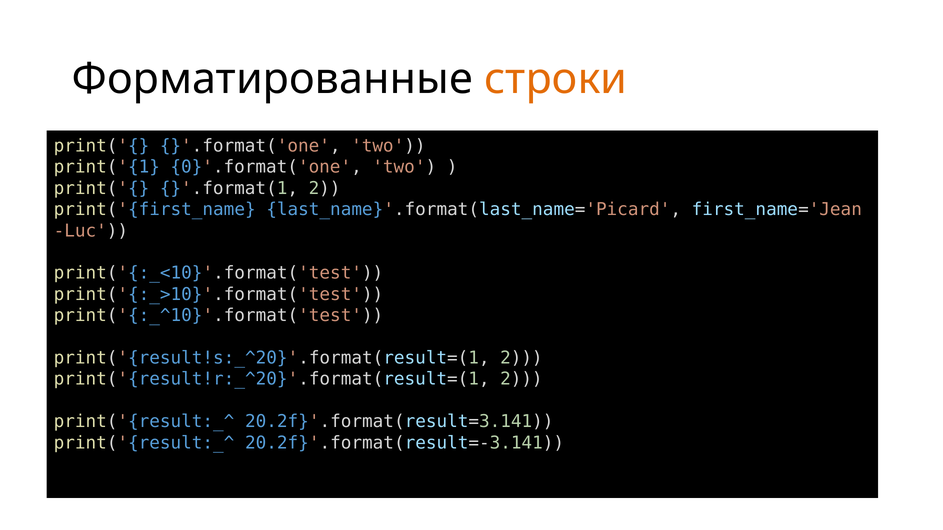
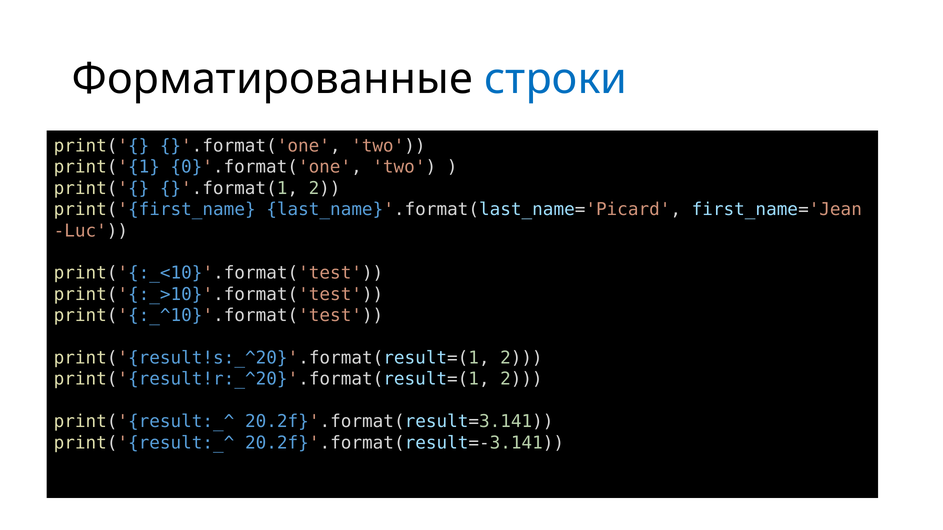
строки colour: orange -> blue (556, 79)
